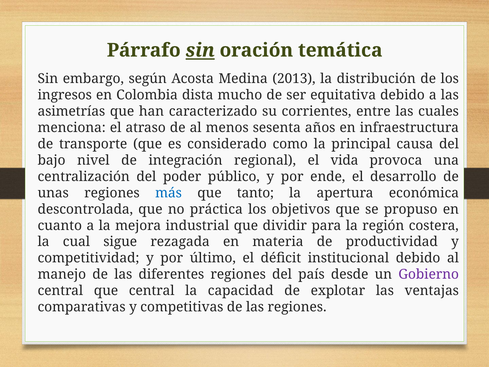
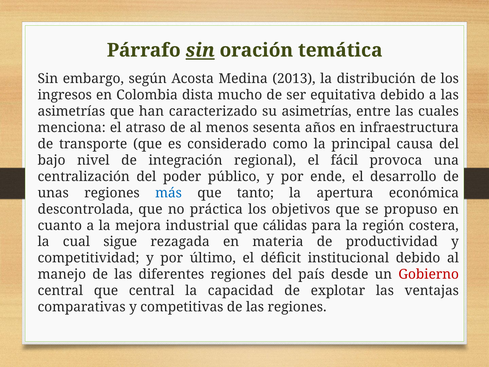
su corrientes: corrientes -> asimetrías (317, 111)
vida: vida -> fácil (344, 160)
dividir: dividir -> cálidas (285, 225)
Gobierno colour: purple -> red (429, 274)
